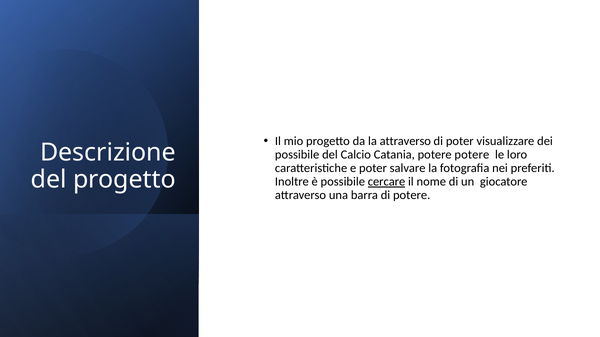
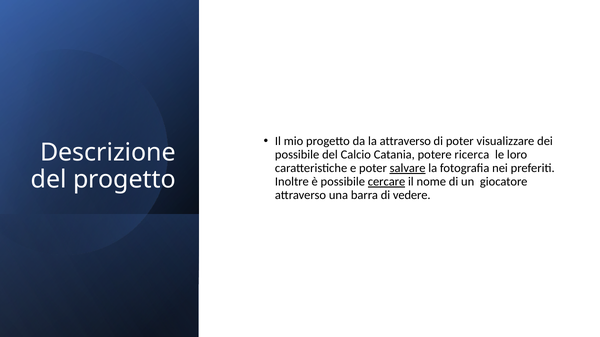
potere potere: potere -> ricerca (472, 155)
salvare underline: none -> present (408, 168)
di potere: potere -> vedere (412, 195)
